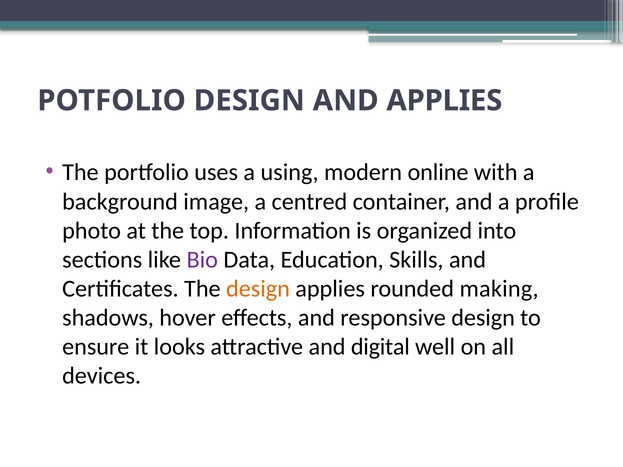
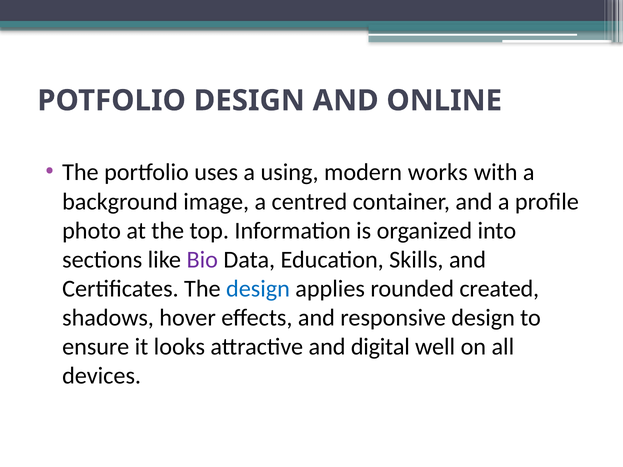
AND APPLIES: APPLIES -> ONLINE (444, 101)
online: online -> works (438, 173)
design colour: orange -> blue (258, 289)
making: making -> created (499, 289)
